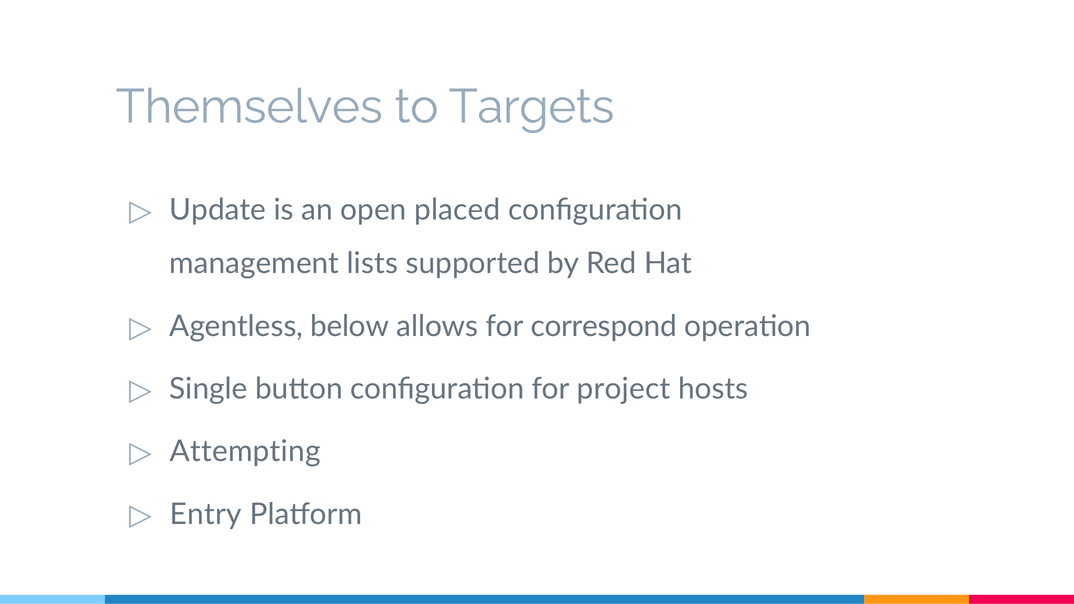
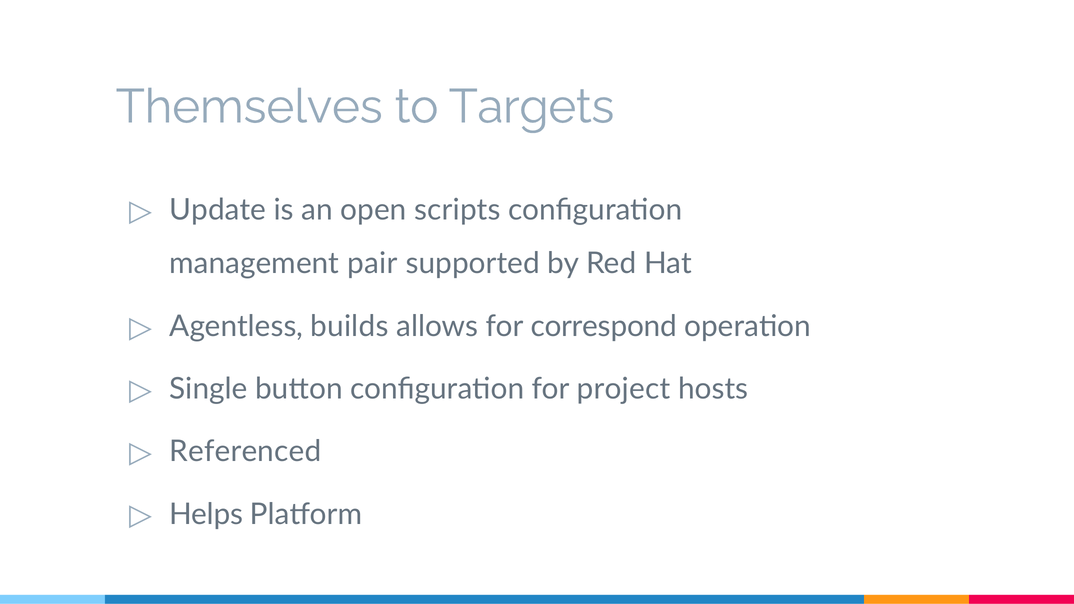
placed: placed -> scripts (457, 210)
lists: lists -> pair (372, 264)
below: below -> builds (349, 326)
Attempting: Attempting -> Referenced (245, 452)
Entry: Entry -> Helps (206, 514)
